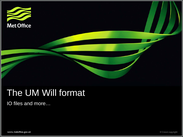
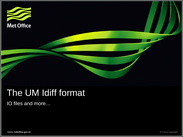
Will: Will -> Idiff (49, 93)
